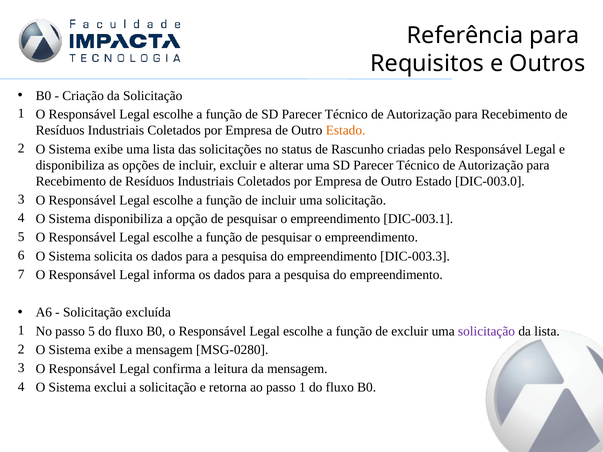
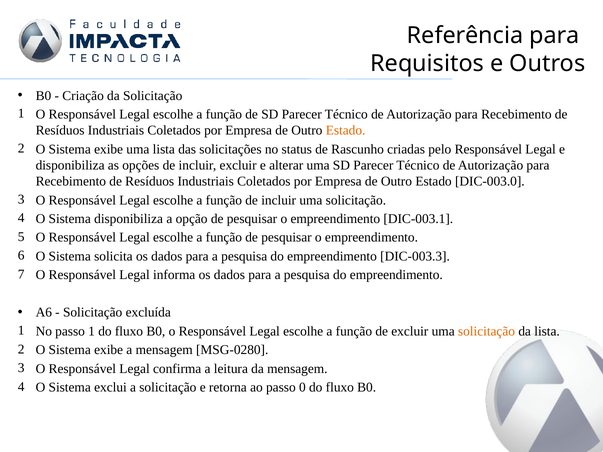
passo 5: 5 -> 1 (92, 331)
solicitação colour: purple -> orange (487, 331)
passo 1: 1 -> 0 (302, 388)
